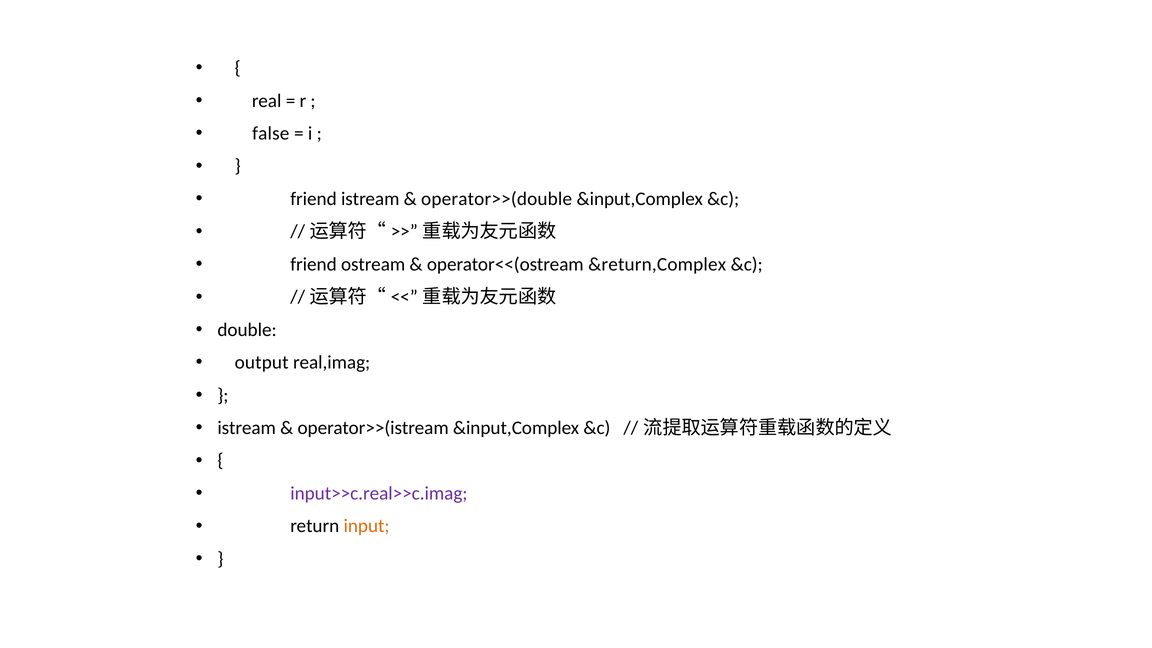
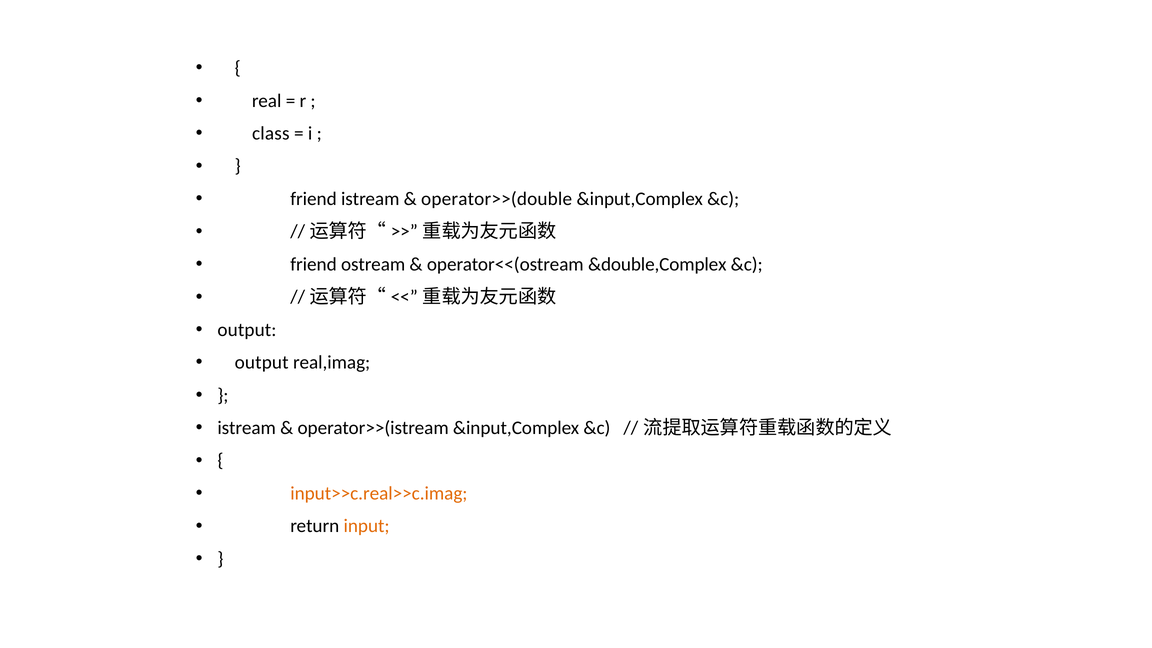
false: false -> class (271, 133)
&return,Complex: &return,Complex -> &double,Complex (657, 264)
double: double -> output (247, 330)
input>>c.real>>c.imag colour: purple -> orange (379, 493)
